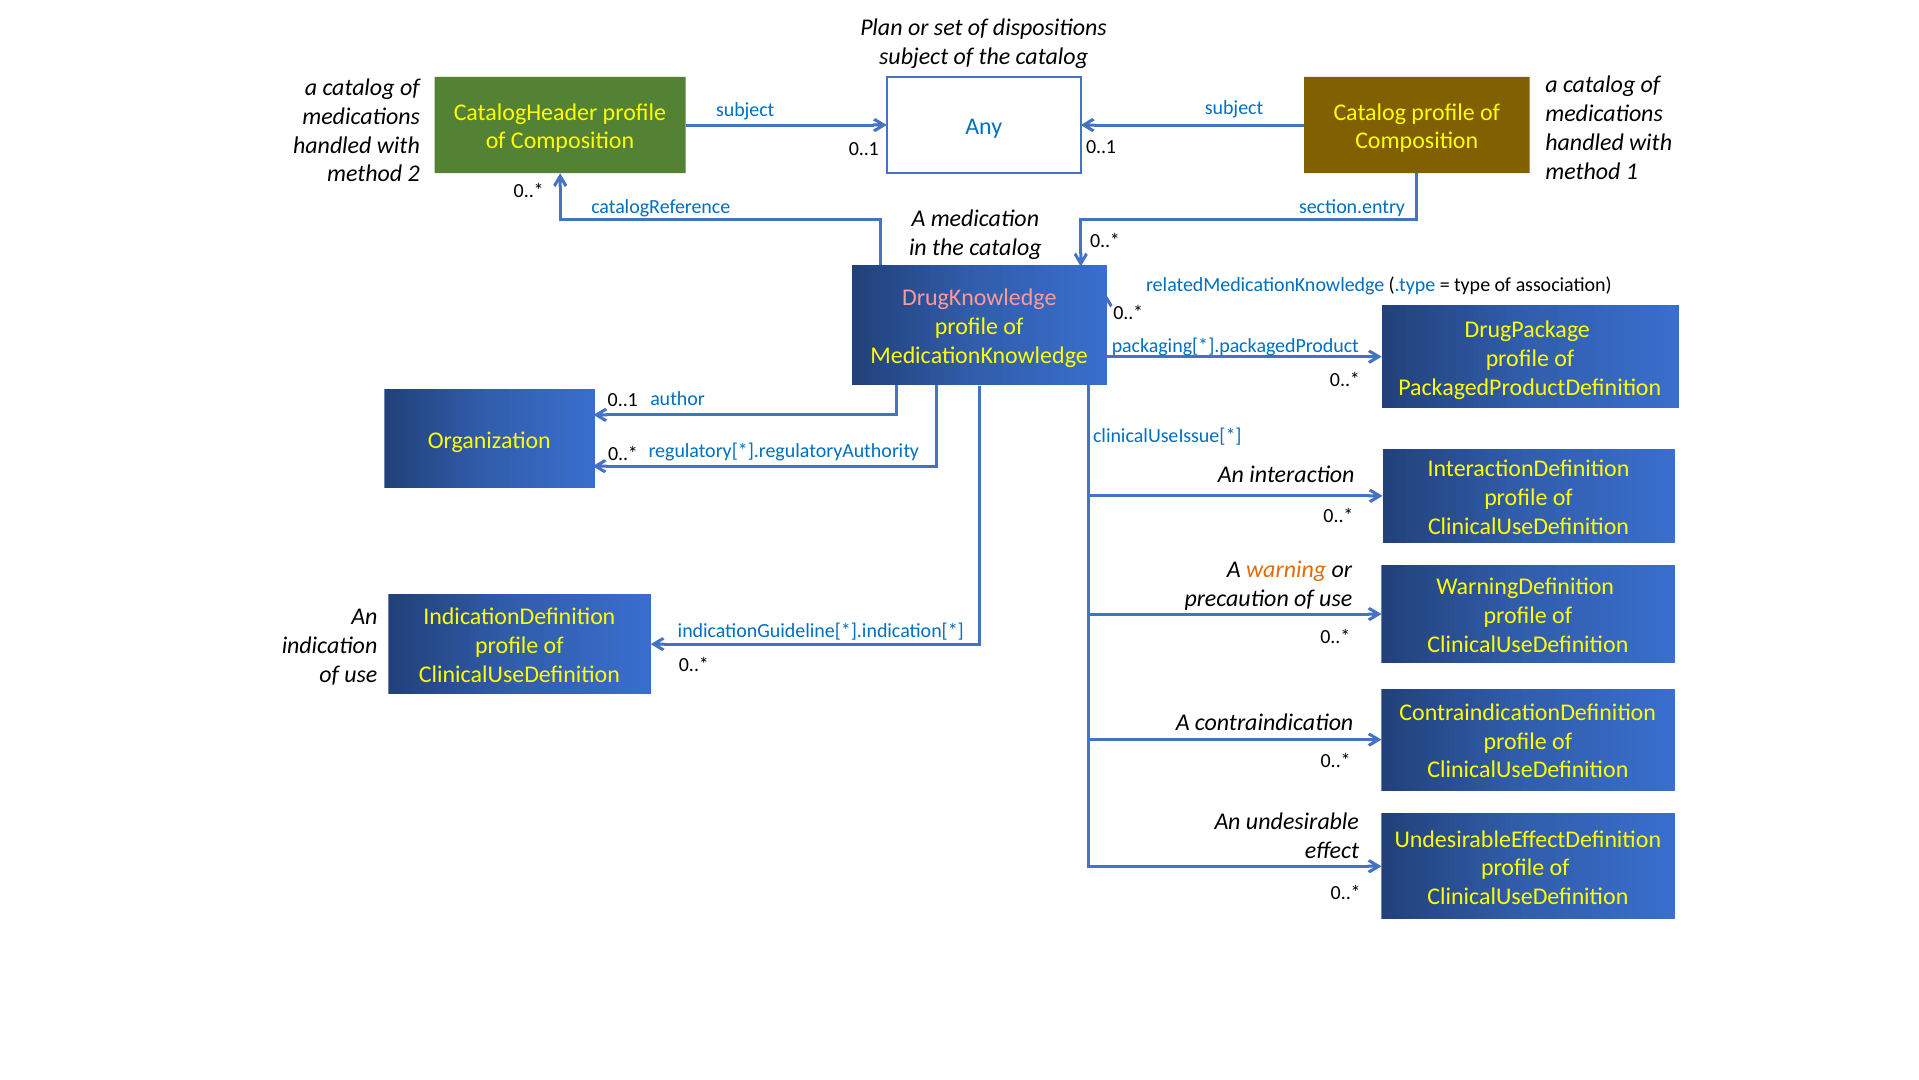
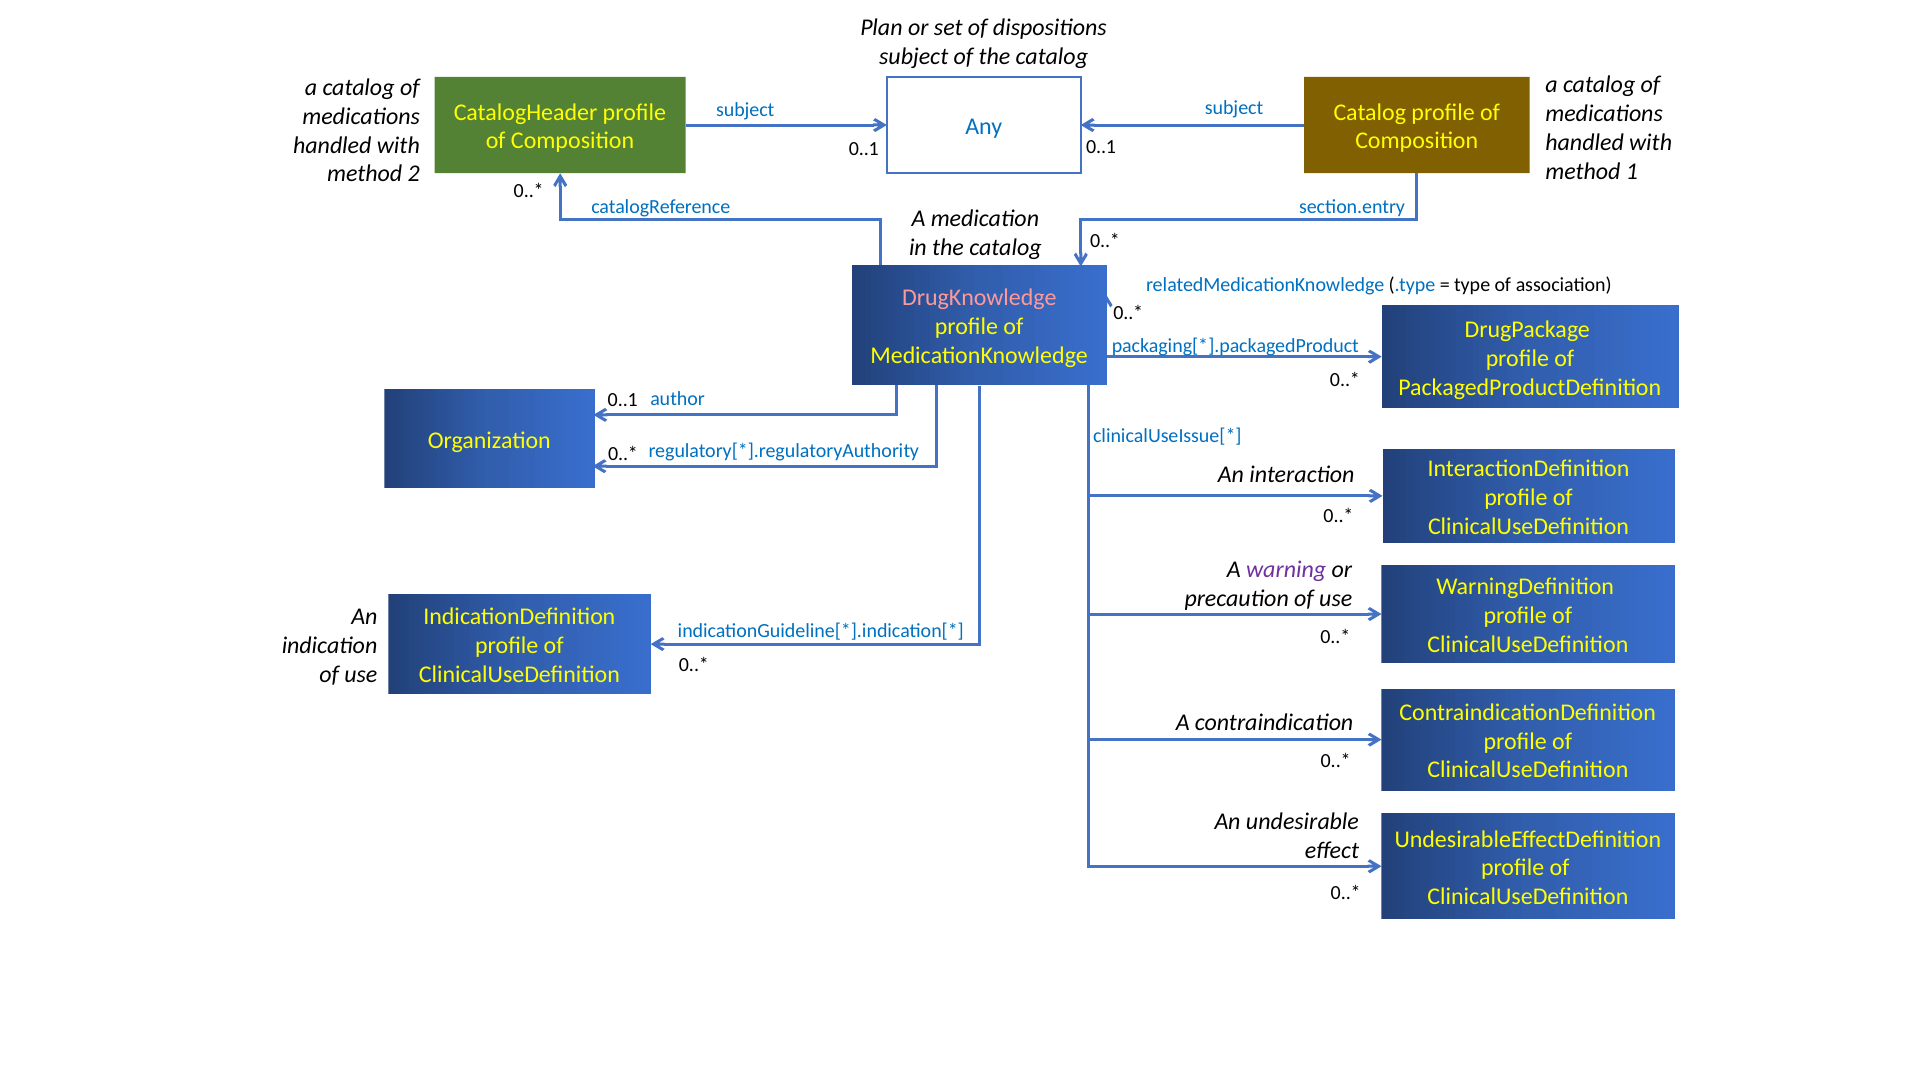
warning colour: orange -> purple (1286, 569)
